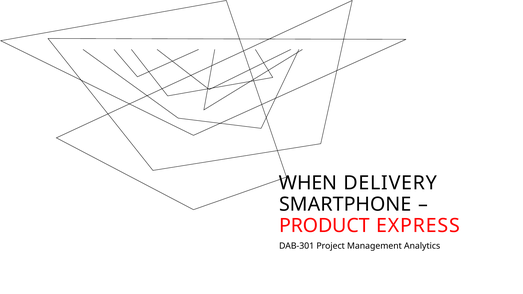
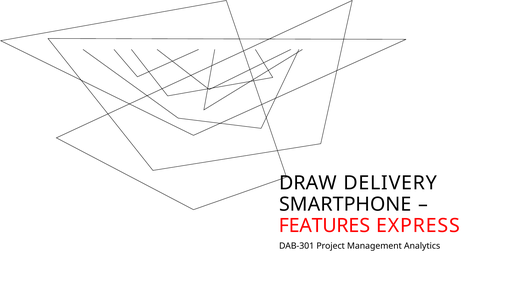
WHEN: WHEN -> DRAW (308, 183)
PRODUCT: PRODUCT -> FEATURES (324, 226)
